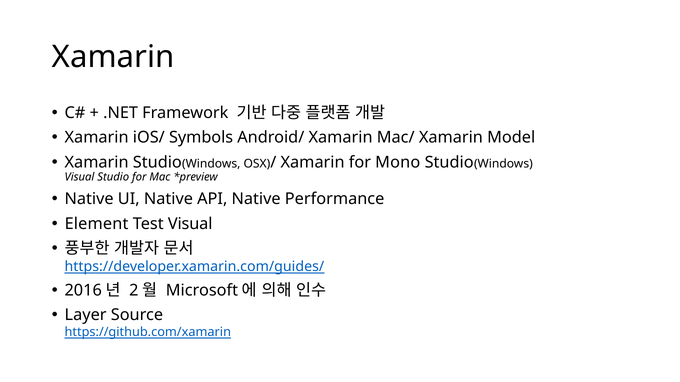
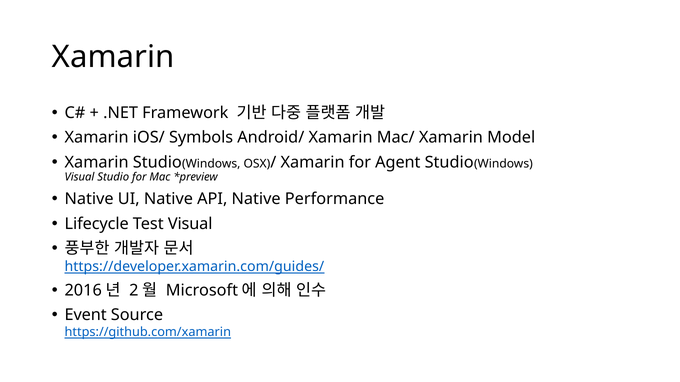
Mono: Mono -> Agent (398, 162)
Element: Element -> Lifecycle (97, 224)
Layer: Layer -> Event (86, 315)
